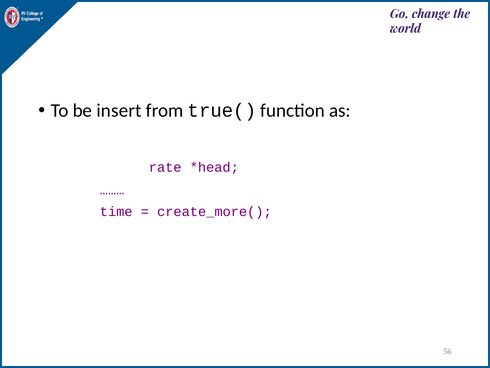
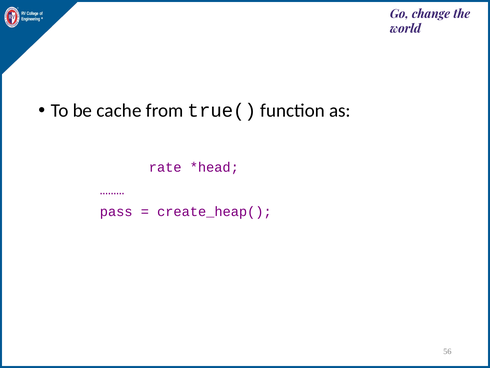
insert: insert -> cache (119, 110)
time: time -> pass (116, 211)
create_more(: create_more( -> create_heap( (214, 211)
